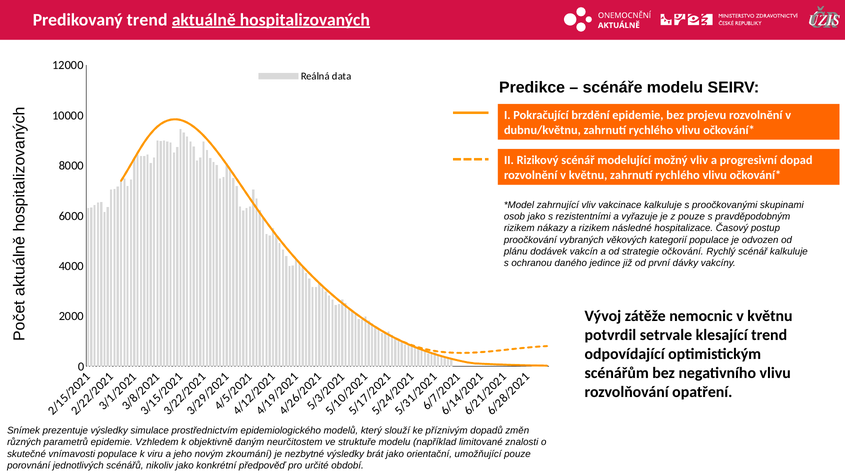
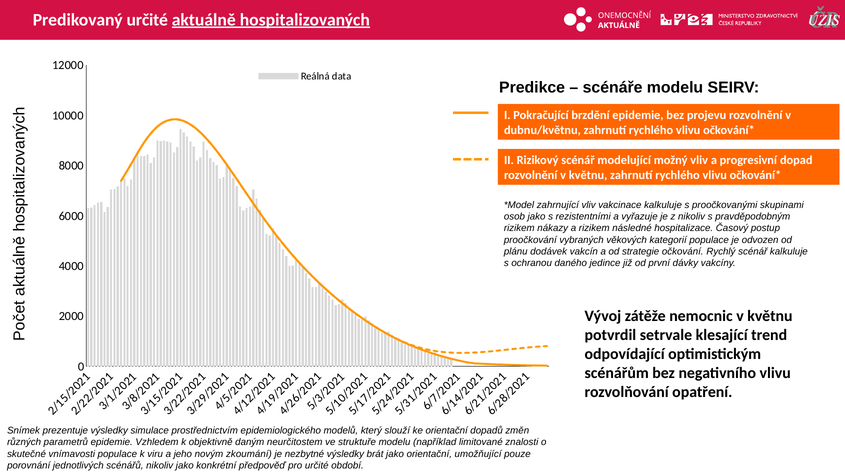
Predikovaný trend: trend -> určité (147, 20)
z pouze: pouze -> nikoliv (692, 217)
ke příznivým: příznivým -> orientační (447, 431)
